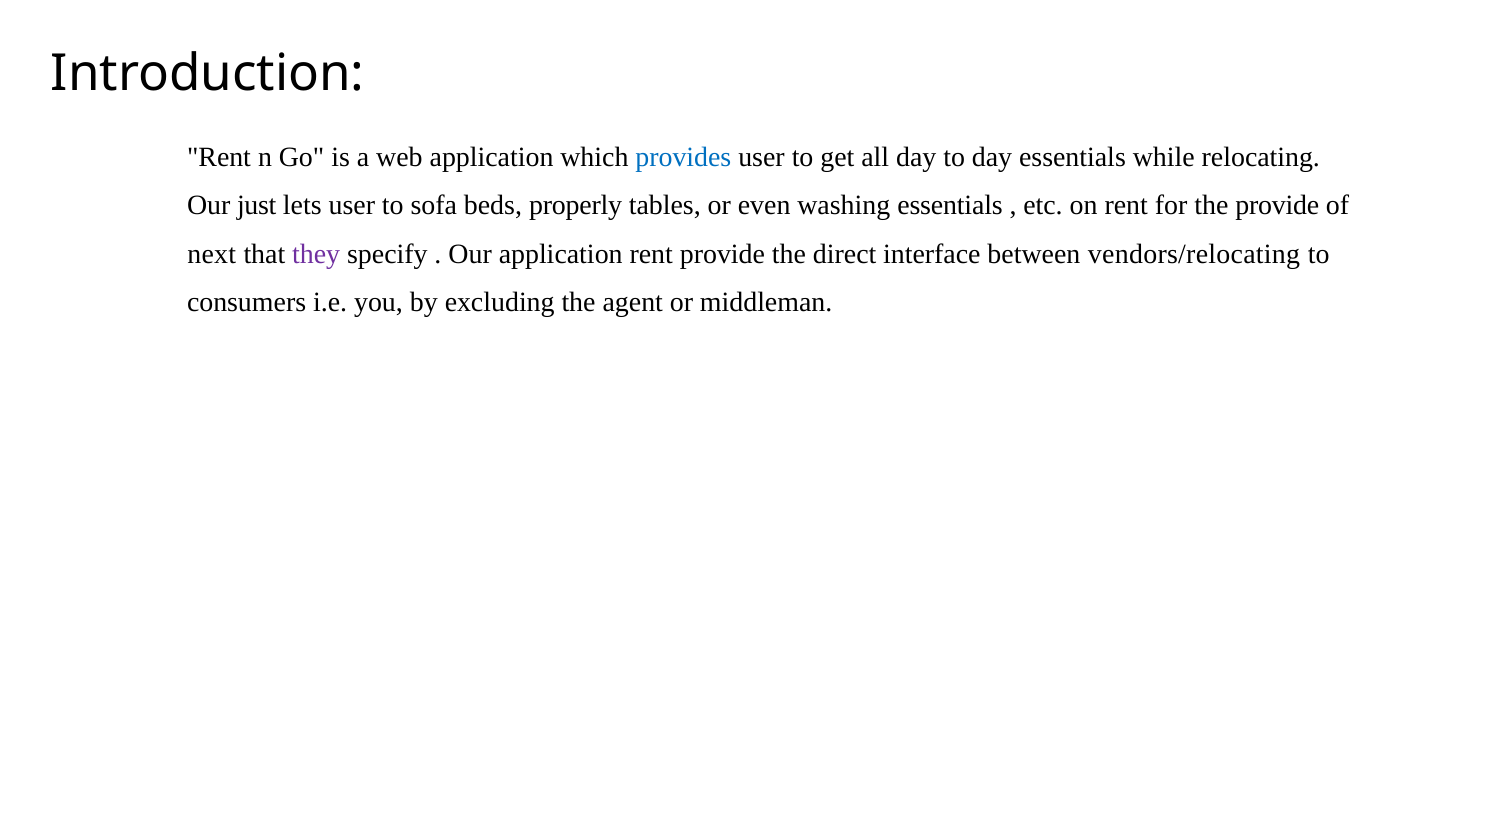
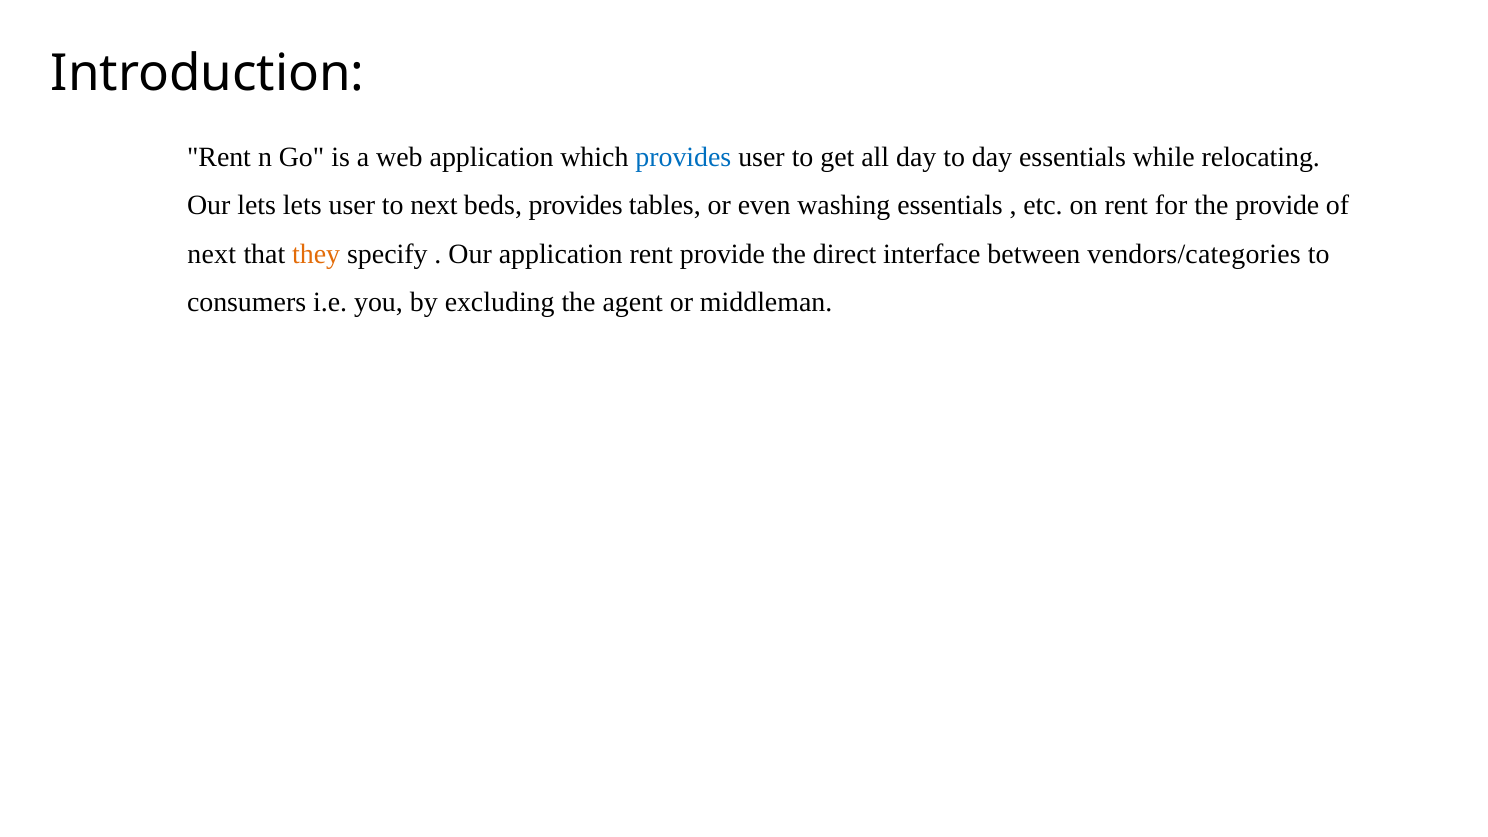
Our just: just -> lets (257, 206)
to sofa: sofa -> next (434, 206)
beds properly: properly -> provides (576, 206)
they colour: purple -> orange (316, 254)
vendors/relocating: vendors/relocating -> vendors/categories (1194, 254)
